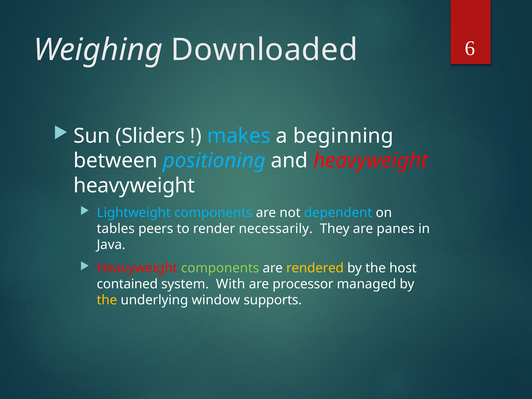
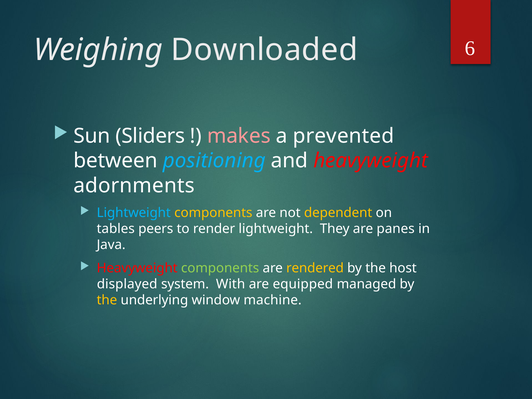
makes colour: light blue -> pink (239, 136)
beginning: beginning -> prevented (343, 136)
heavyweight: heavyweight -> adornments (134, 186)
components colour: light blue -> yellow (213, 213)
dependent colour: light blue -> yellow (338, 213)
render necessarily: necessarily -> lightweight (276, 229)
contained: contained -> displayed (127, 284)
processor: processor -> equipped (303, 284)
supports: supports -> machine (273, 300)
